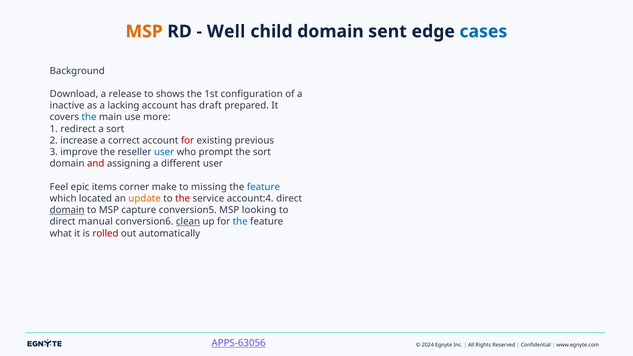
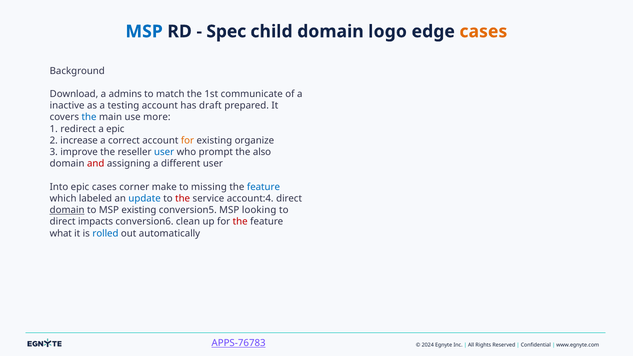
MSP colour: orange -> blue (144, 31)
Well: Well -> Spec (226, 31)
sent: sent -> logo (388, 31)
cases colour: blue -> orange (483, 31)
release: release -> admins (125, 94)
shows: shows -> match (170, 94)
configuration: configuration -> communicate (252, 94)
lacking: lacking -> testing (123, 106)
a sort: sort -> epic (115, 129)
for colour: red -> orange (188, 141)
previous: previous -> organize (254, 141)
the sort: sort -> also (262, 152)
Feel: Feel -> Into (59, 187)
epic items: items -> cases (104, 187)
located: located -> labeled (95, 199)
update colour: orange -> blue (145, 199)
MSP capture: capture -> existing (139, 210)
manual: manual -> impacts (96, 222)
clean underline: present -> none (188, 222)
the colour: blue -> red (240, 222)
rolled colour: red -> blue (105, 233)
APPS-63056: APPS-63056 -> APPS-76783 (239, 343)
